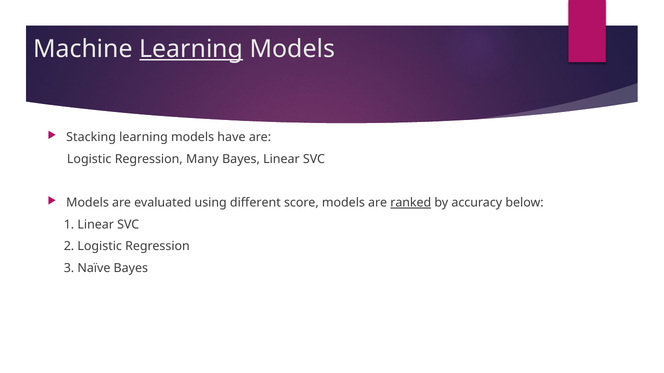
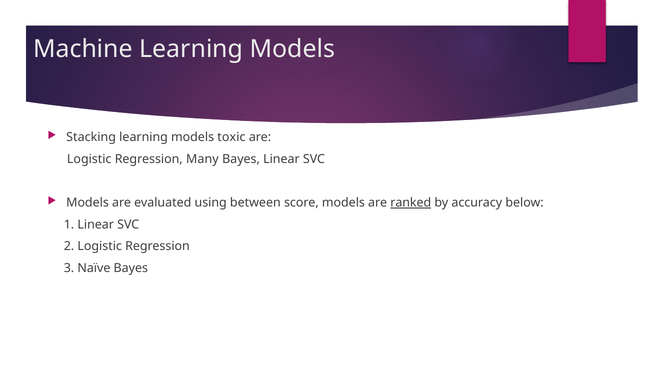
Learning underline: present -> none (191, 49)
have: have -> toxic (231, 137)
different: different -> between (255, 203)
